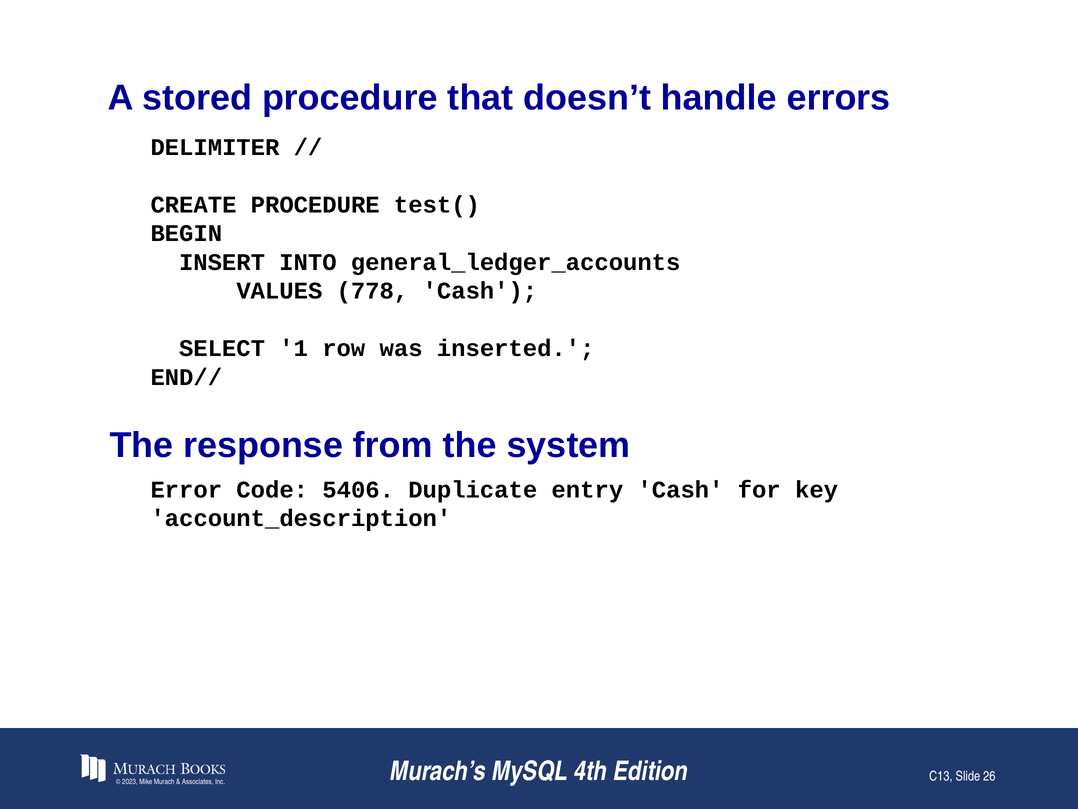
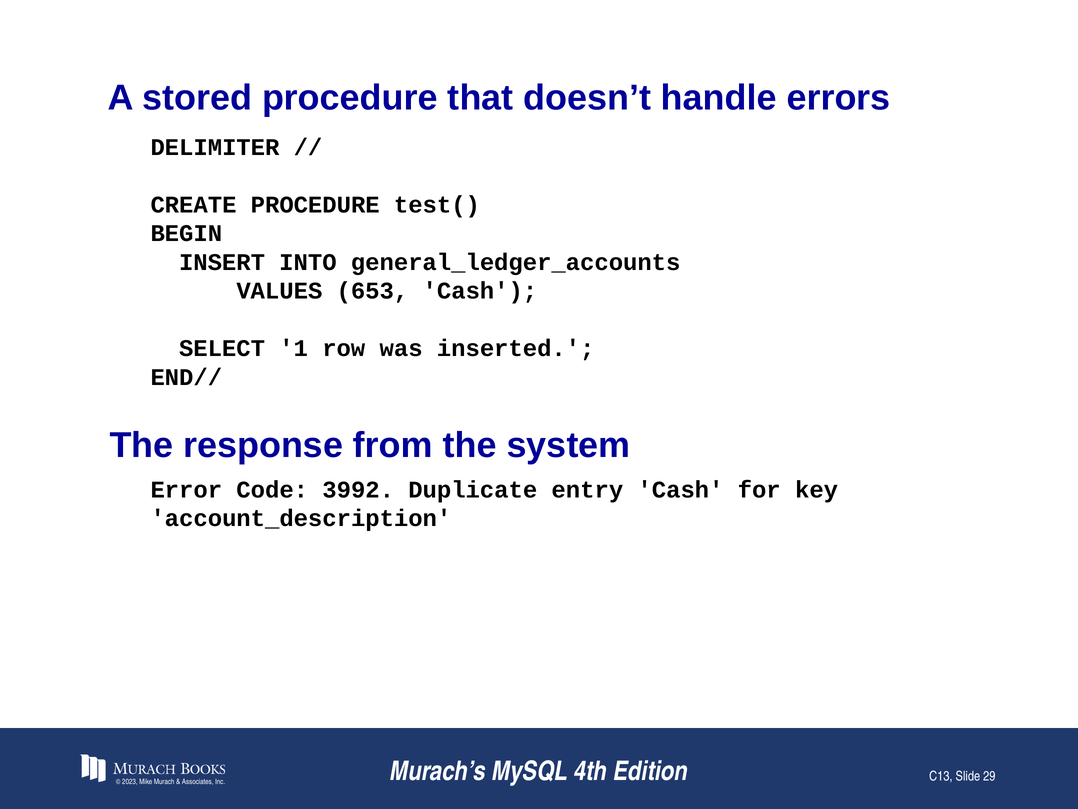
778: 778 -> 653 (372, 291)
5406: 5406 -> 3992 (358, 489)
26: 26 -> 29 (989, 776)
